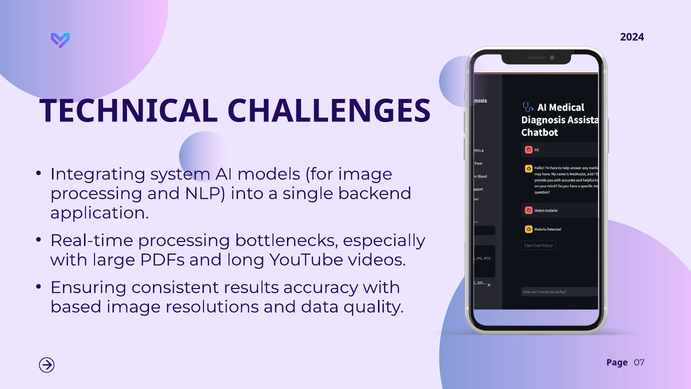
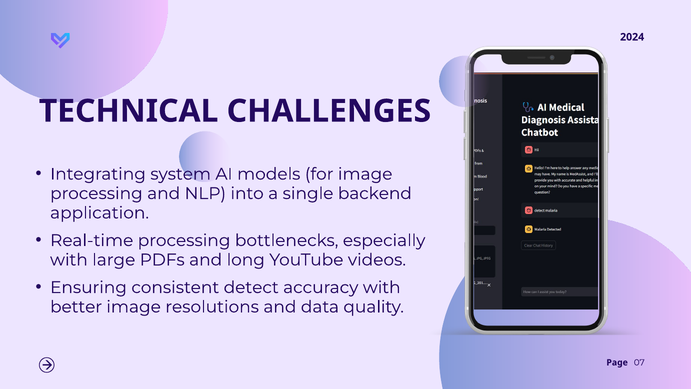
results: results -> detect (251, 287)
based: based -> better (76, 307)
